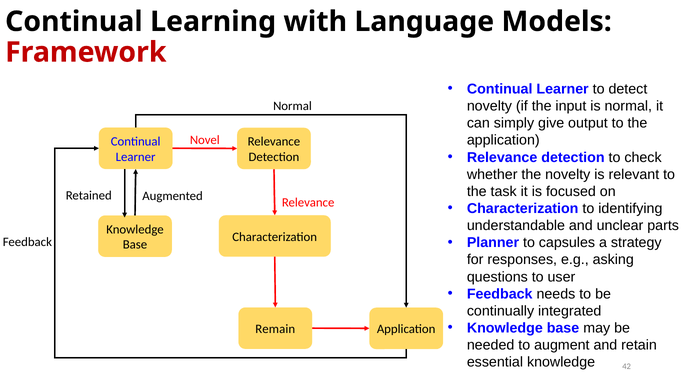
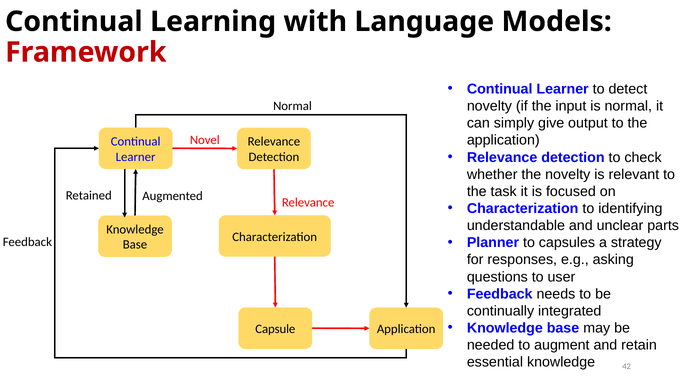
Remain: Remain -> Capsule (275, 329)
